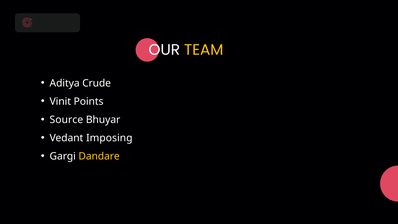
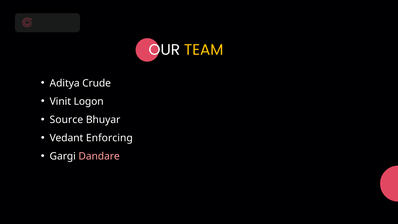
Points: Points -> Logon (89, 101)
Imposing: Imposing -> Enforcing (109, 138)
Dandare colour: yellow -> pink (99, 156)
